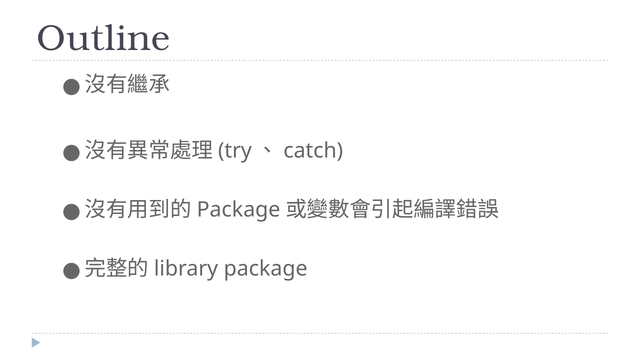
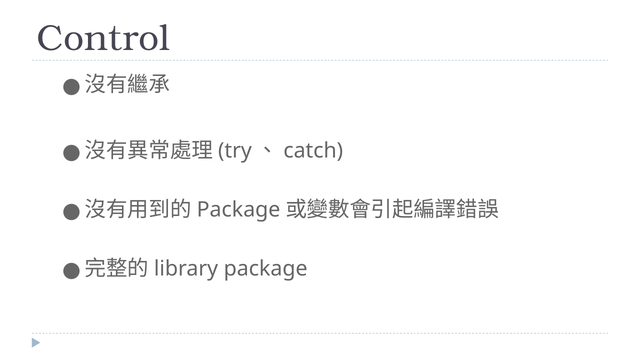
Outline: Outline -> Control (103, 39)
